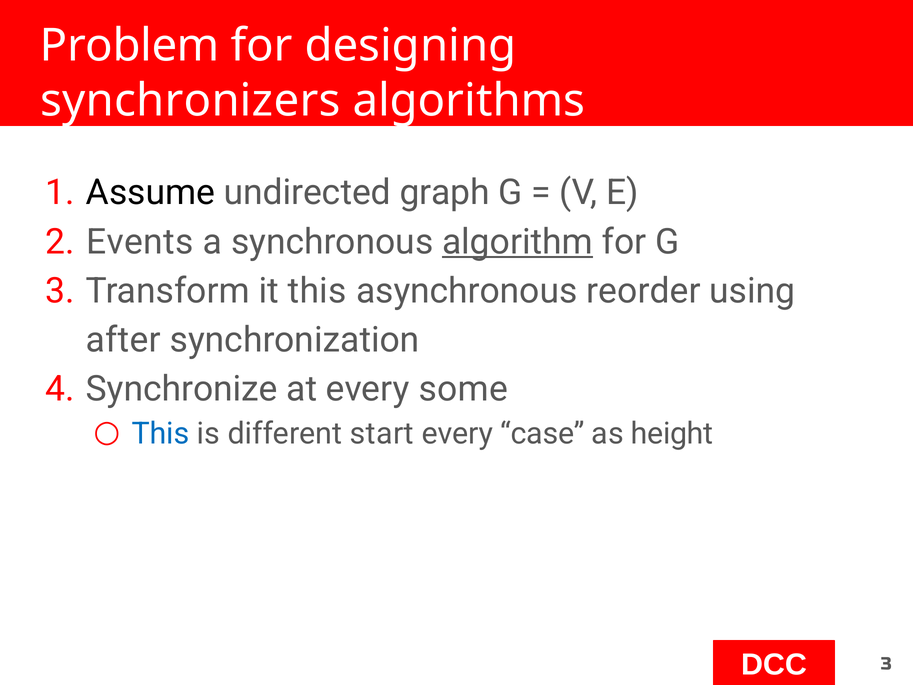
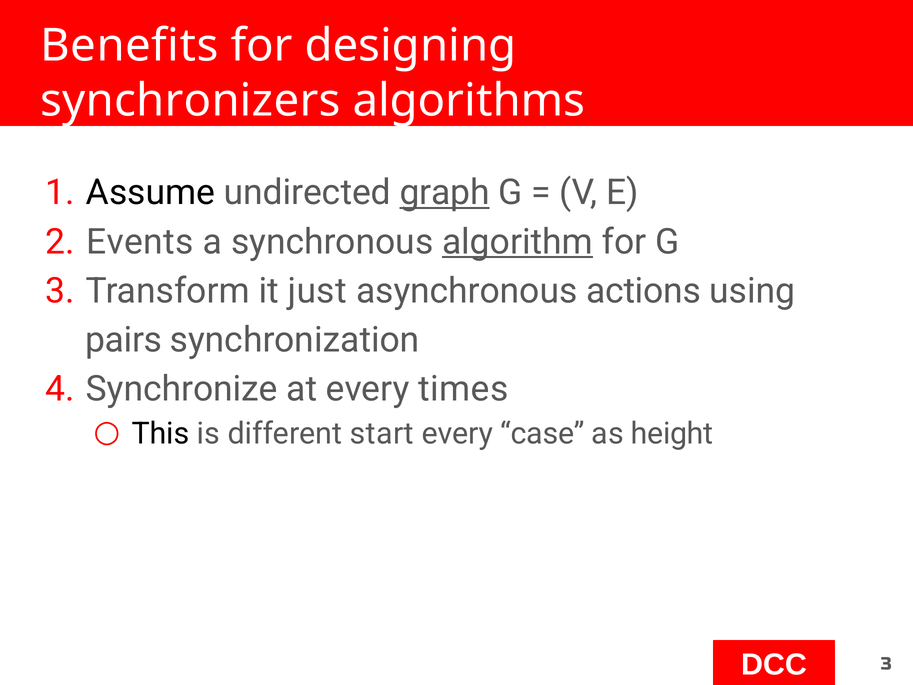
Problem: Problem -> Benefits (129, 46)
graph underline: none -> present (445, 193)
it this: this -> just (317, 291)
reorder: reorder -> actions (644, 291)
after: after -> pairs (124, 340)
some: some -> times (463, 389)
This colour: blue -> black (161, 433)
